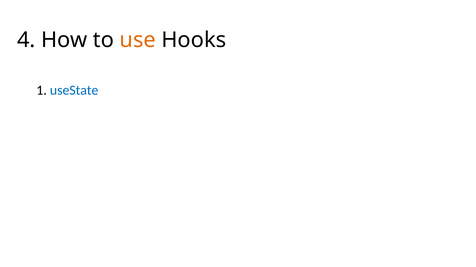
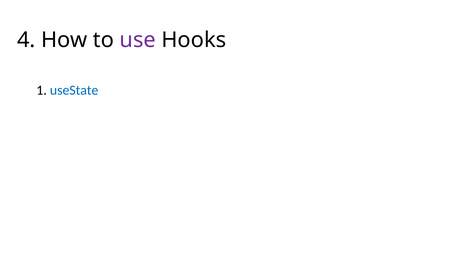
use colour: orange -> purple (138, 40)
